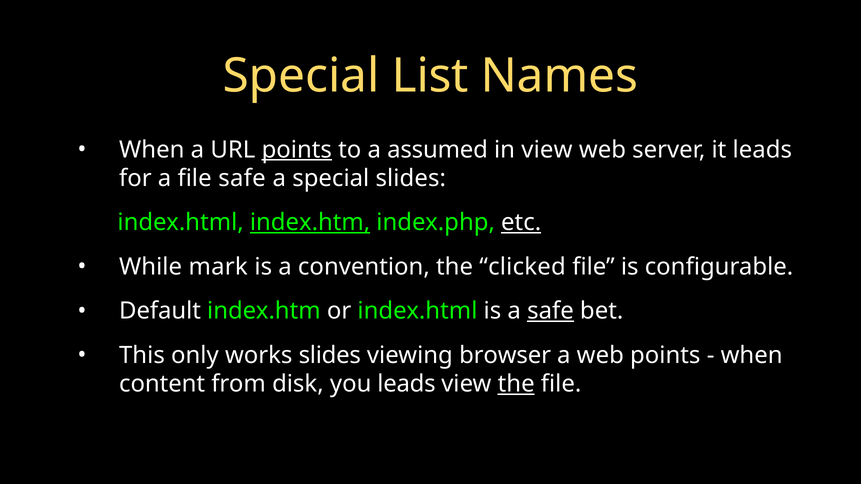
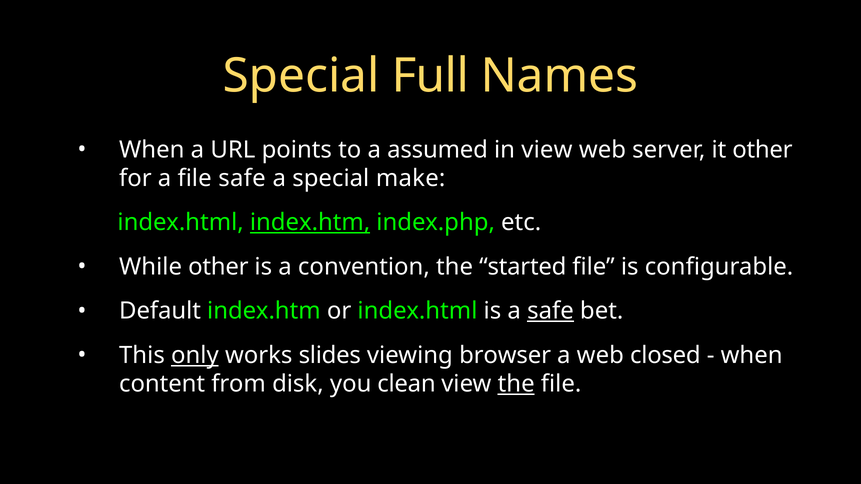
List: List -> Full (430, 76)
points underline: present -> none (297, 150)
it leads: leads -> other (762, 150)
special slides: slides -> make (411, 178)
etc underline: present -> none (521, 223)
While mark: mark -> other (218, 267)
clicked: clicked -> started (523, 267)
only underline: none -> present (195, 356)
web points: points -> closed (665, 356)
you leads: leads -> clean (406, 384)
